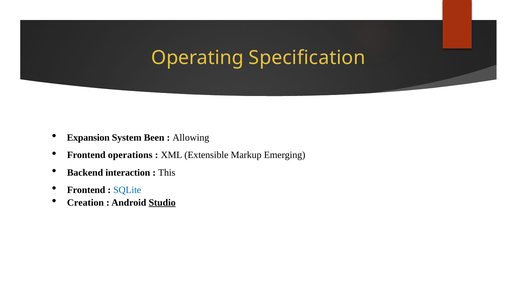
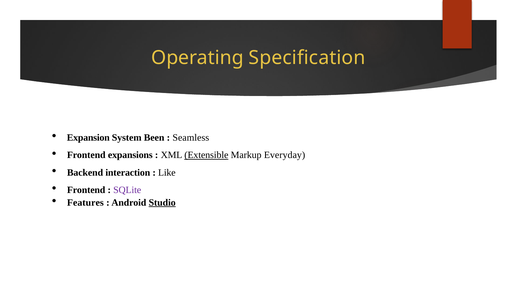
Allowing: Allowing -> Seamless (191, 138)
operations: operations -> expansions (130, 155)
Extensible underline: none -> present (206, 155)
Emerging: Emerging -> Everyday (285, 155)
This: This -> Like (167, 172)
SQLite colour: blue -> purple (127, 190)
Creation: Creation -> Features (85, 202)
